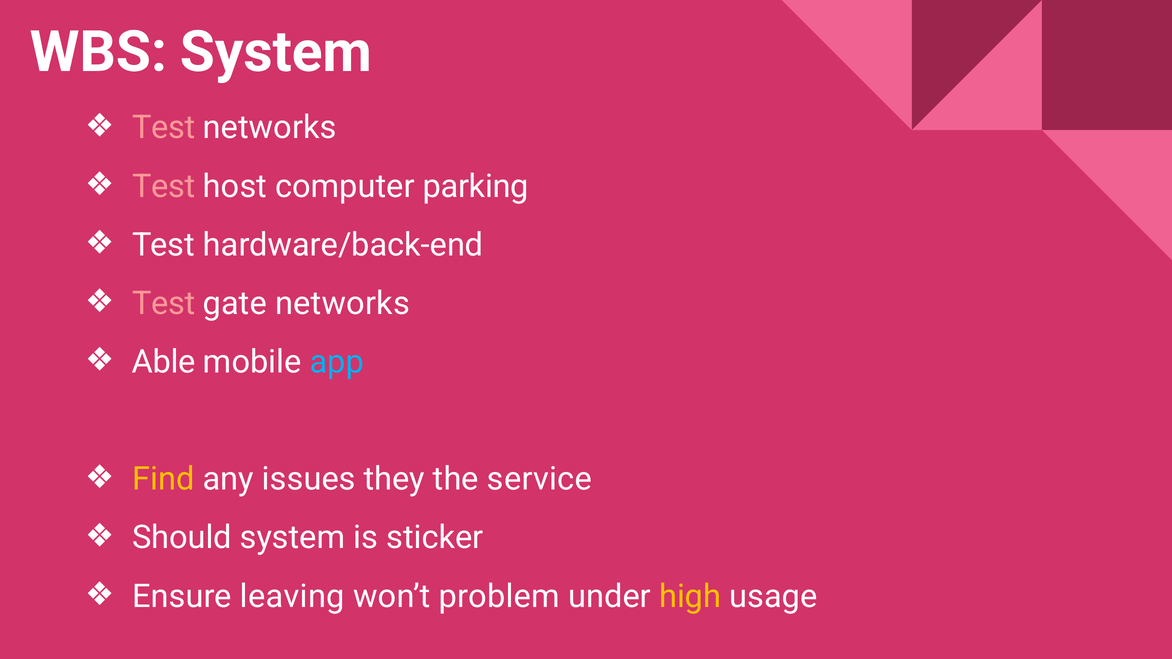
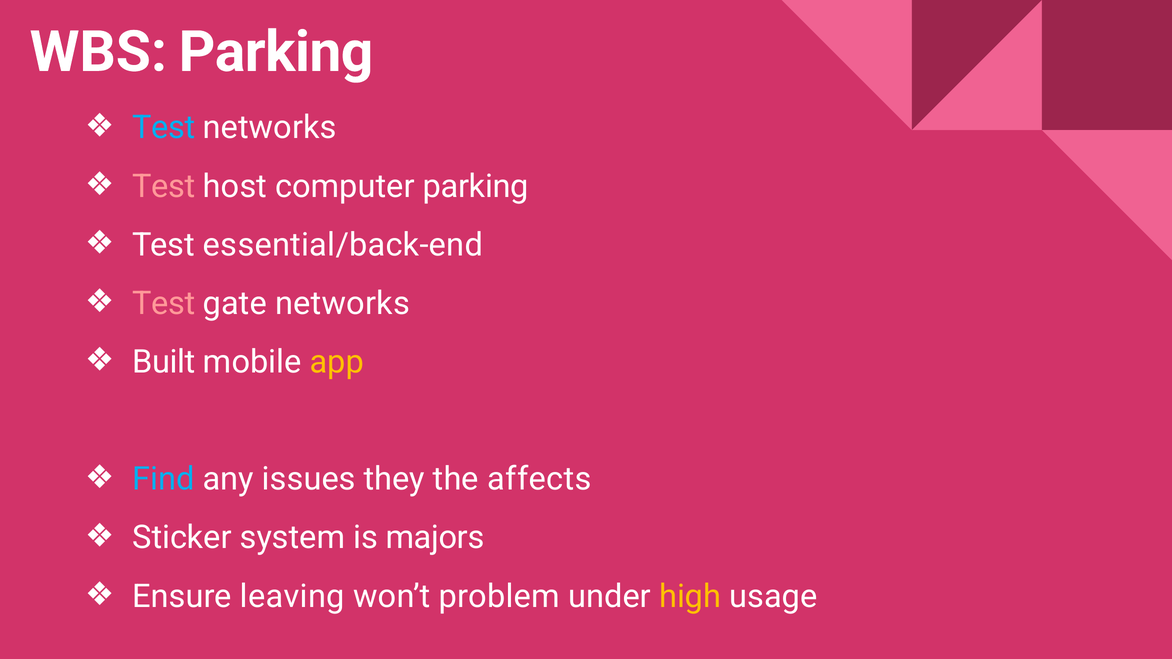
WBS System: System -> Parking (276, 52)
Test colour: pink -> light blue (164, 128)
hardware/back-end: hardware/back-end -> essential/back-end (343, 245)
Able: Able -> Built (164, 362)
app colour: light blue -> yellow (337, 362)
Find colour: yellow -> light blue (163, 479)
service: service -> affects (539, 479)
Should: Should -> Sticker (182, 538)
sticker: sticker -> majors (435, 538)
